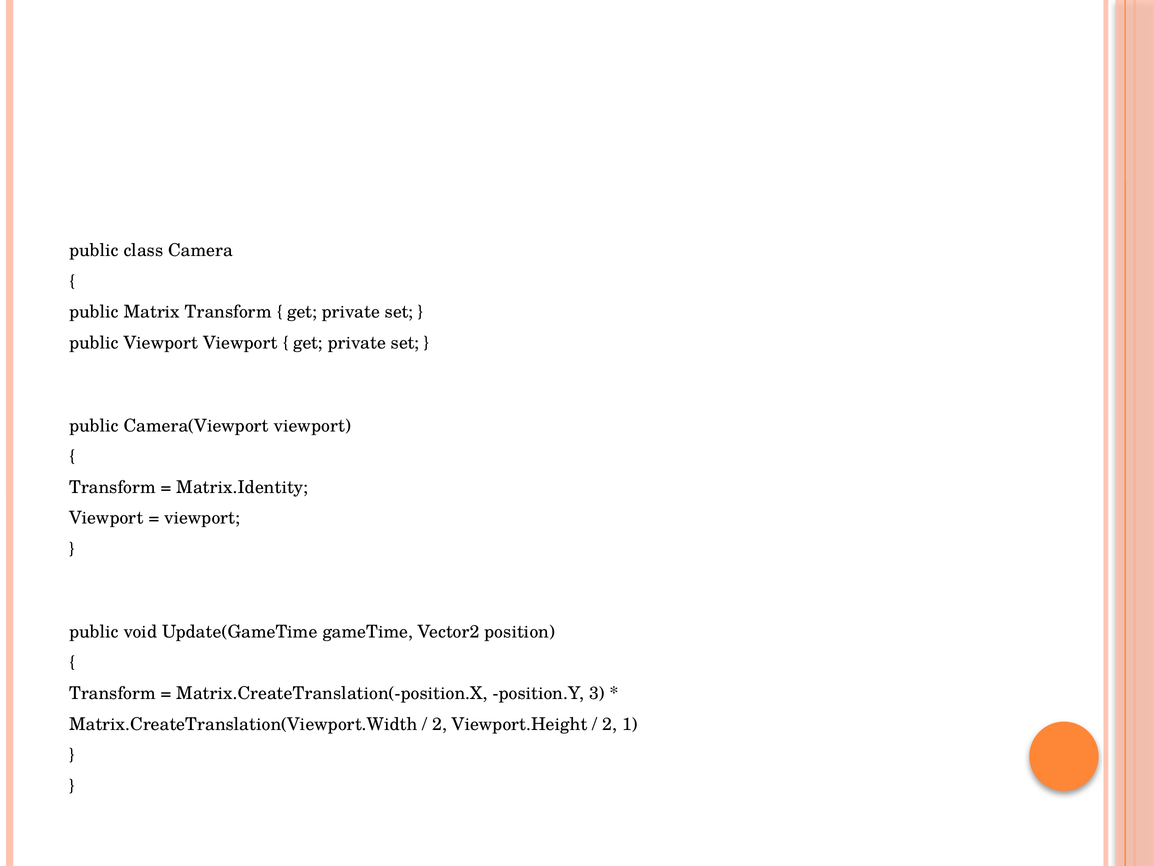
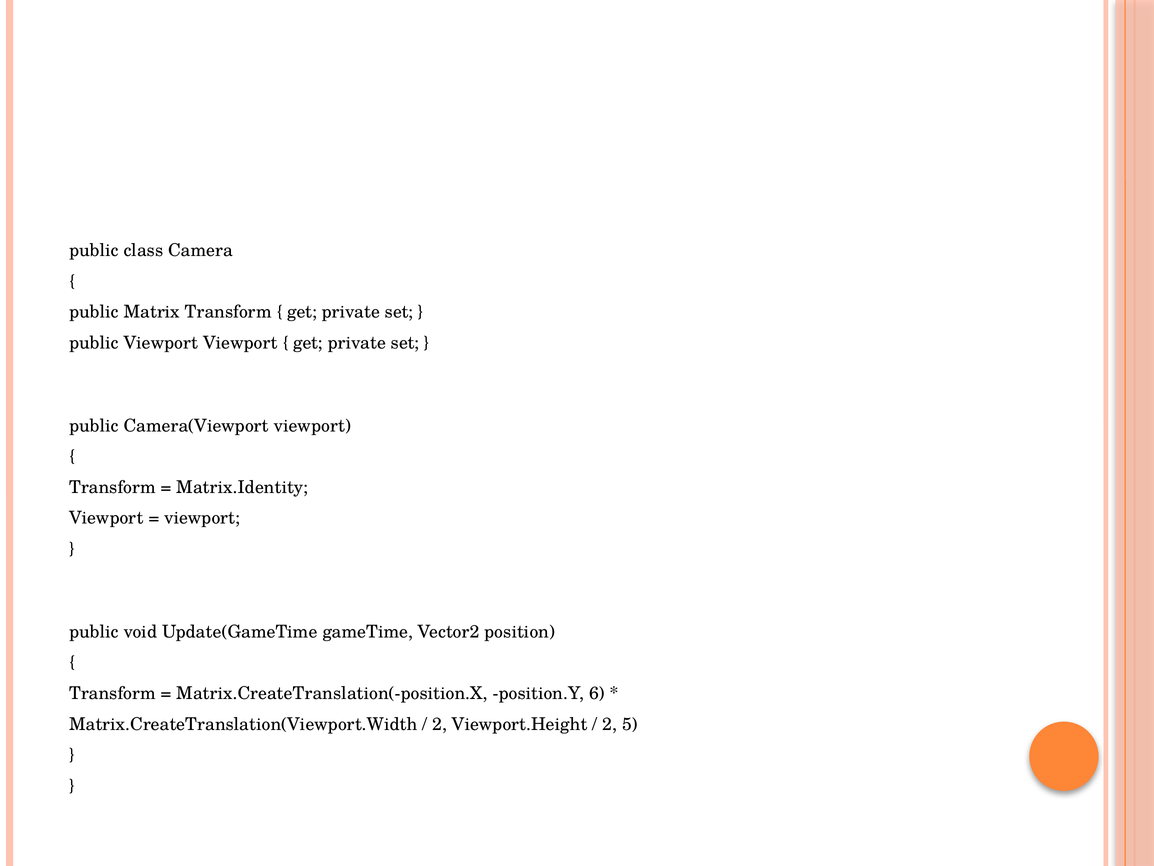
3: 3 -> 6 (597, 693)
1: 1 -> 5 (630, 724)
